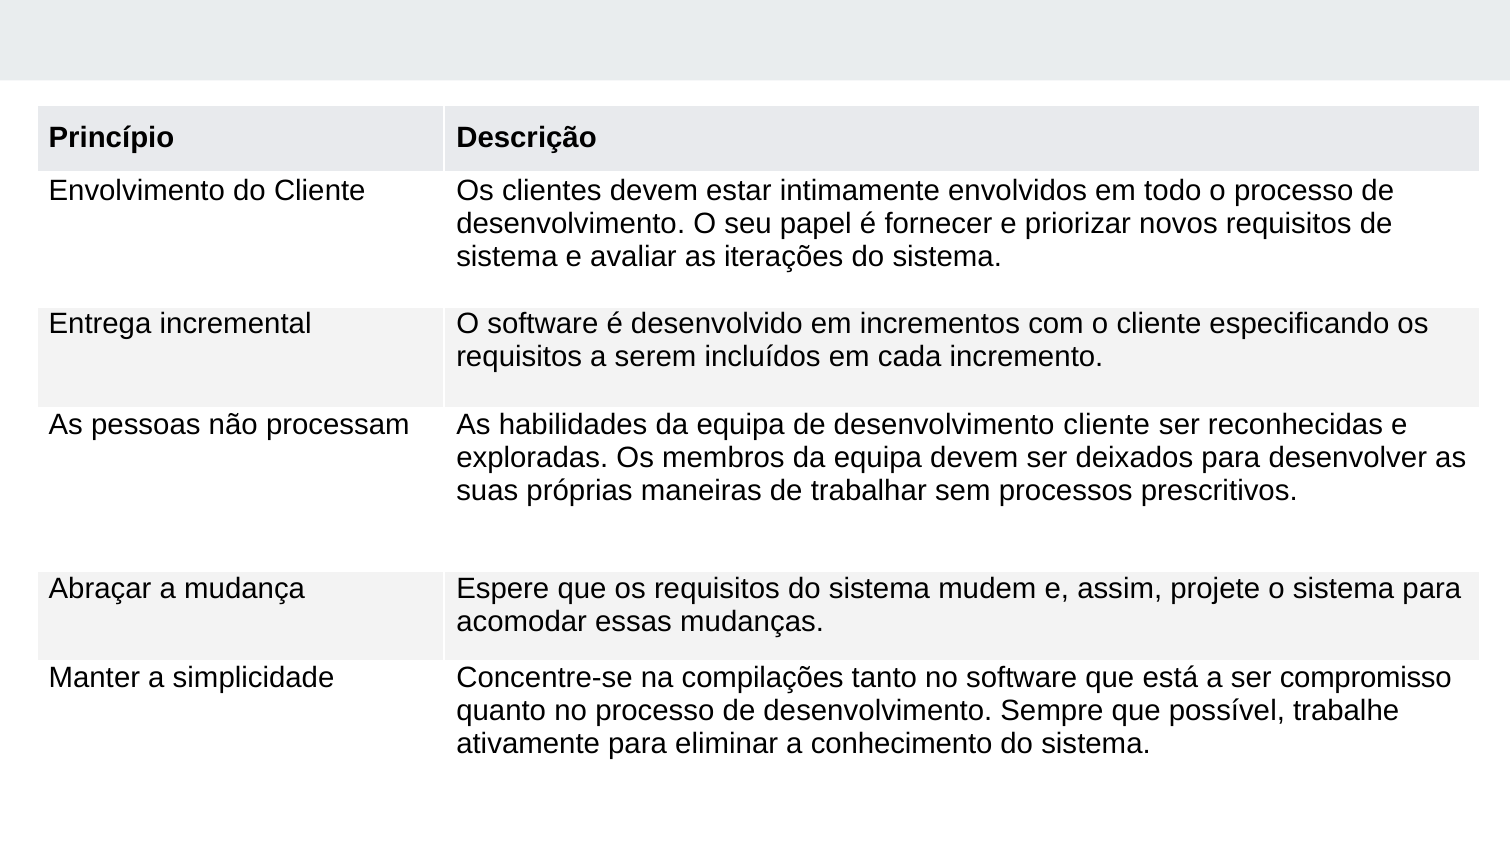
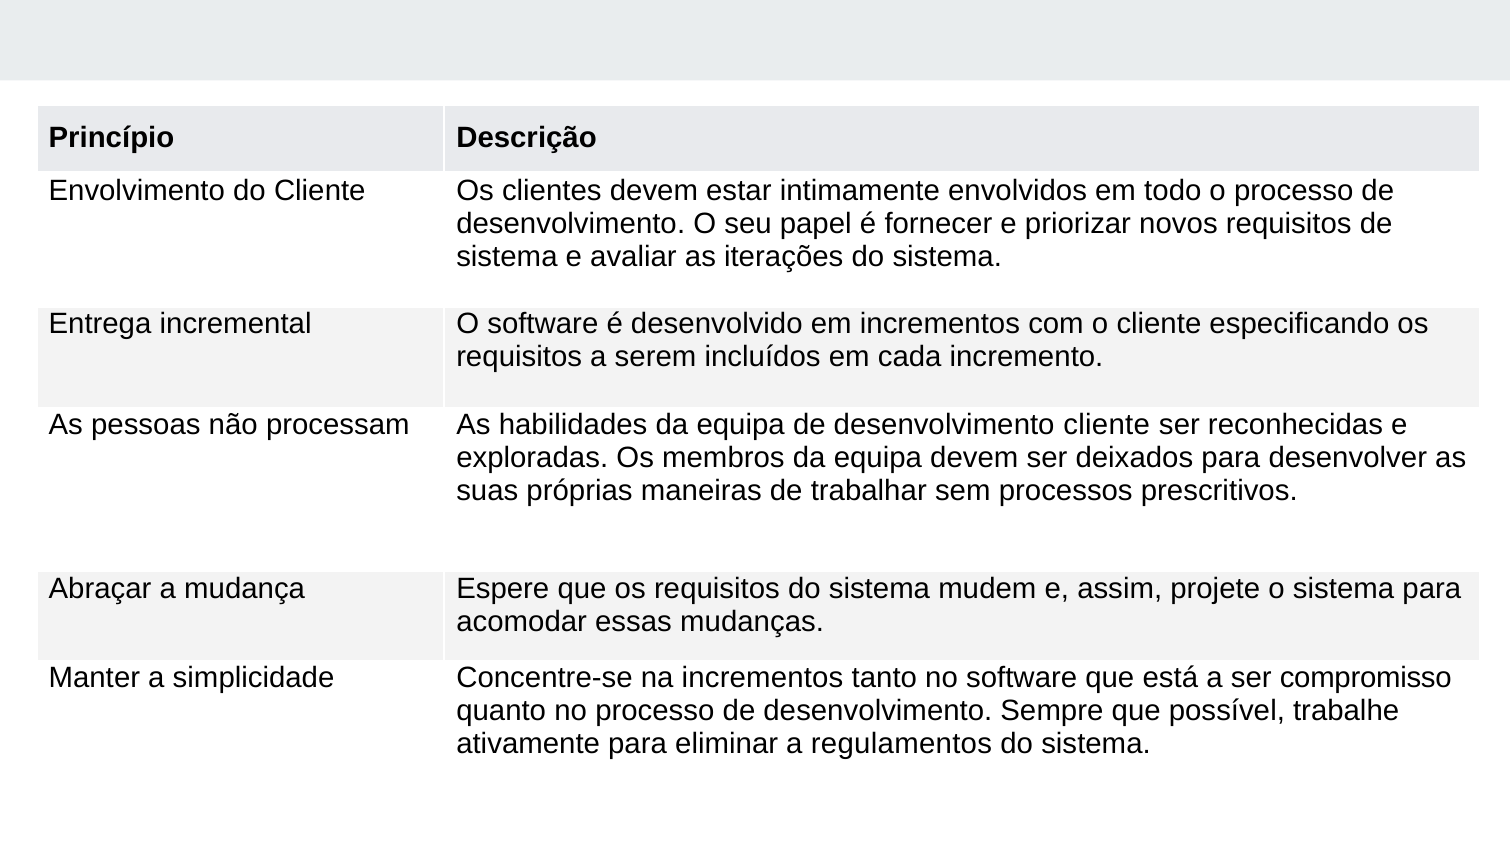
na compilações: compilações -> incrementos (763, 679)
conhecimento: conhecimento -> regulamentos (901, 745)
